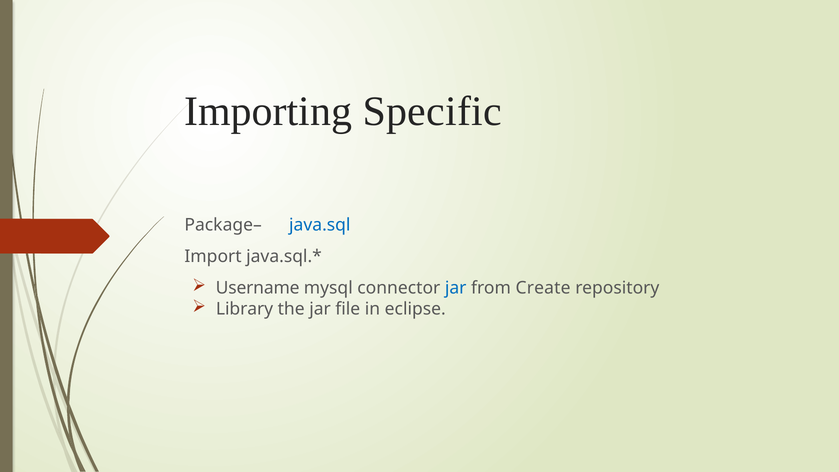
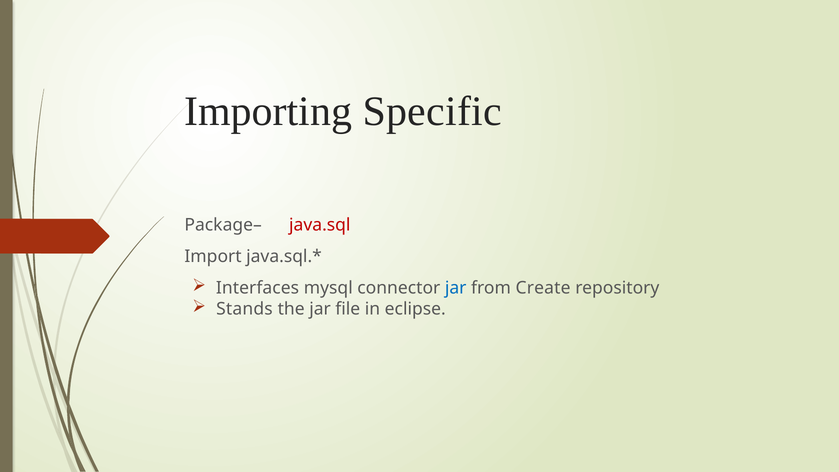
java.sql colour: blue -> red (320, 225)
Username: Username -> Interfaces (258, 288)
Library: Library -> Stands (244, 309)
